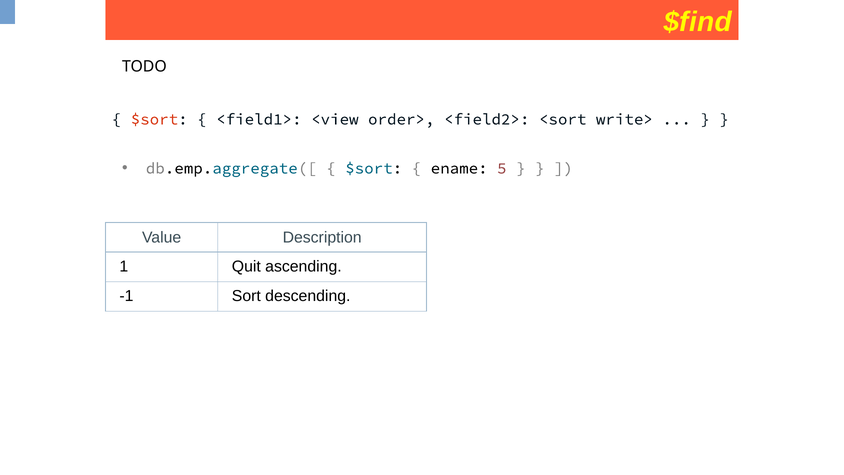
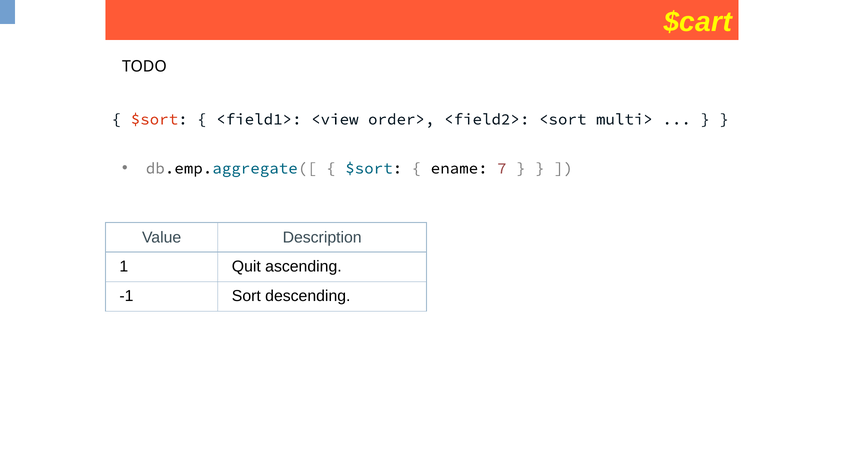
$find: $find -> $cart (698, 22)
write>: write> -> multi> (624, 119)
5: 5 -> 7 (502, 168)
